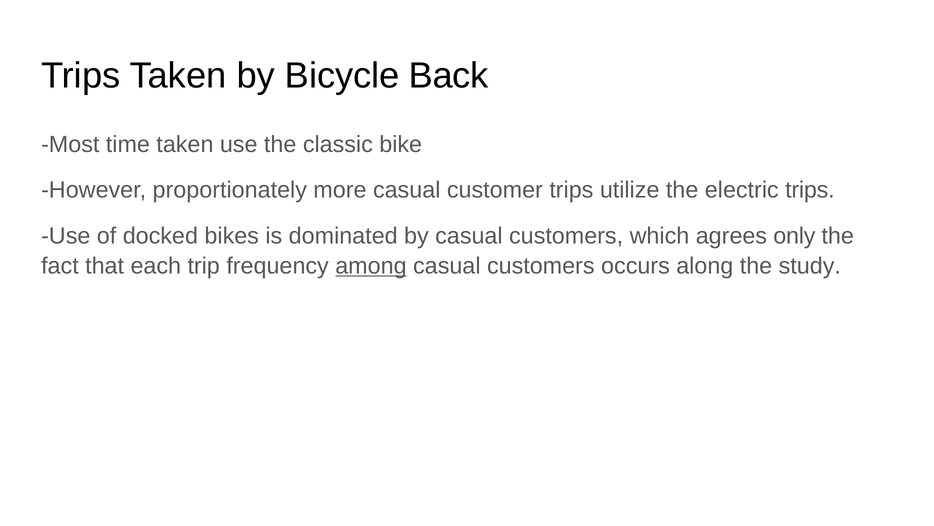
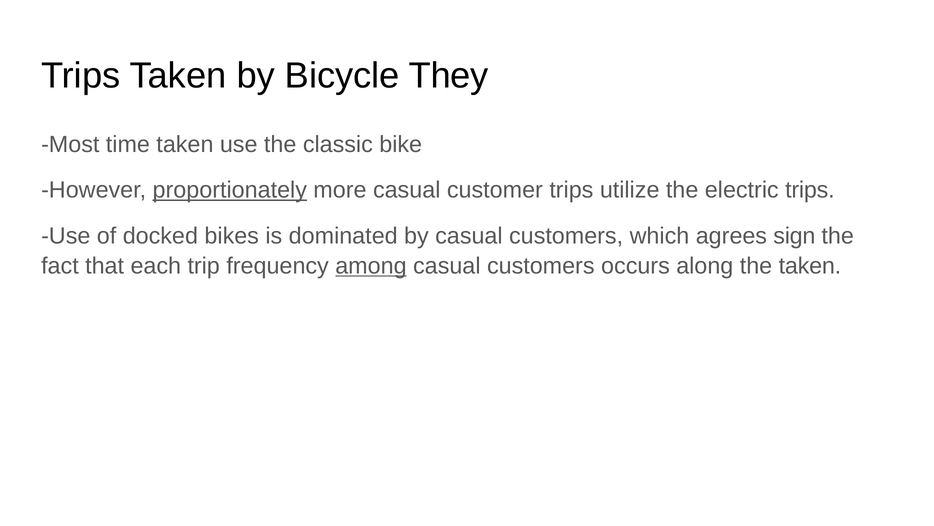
Back: Back -> They (449, 76)
proportionately underline: none -> present (230, 190)
only: only -> sign (794, 236)
the study: study -> taken (810, 266)
